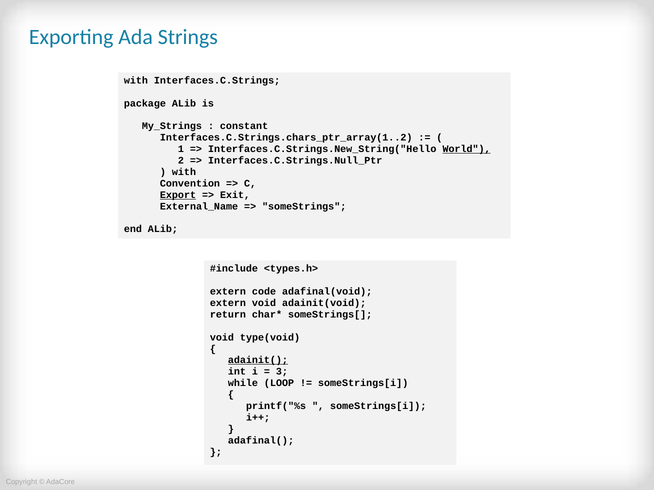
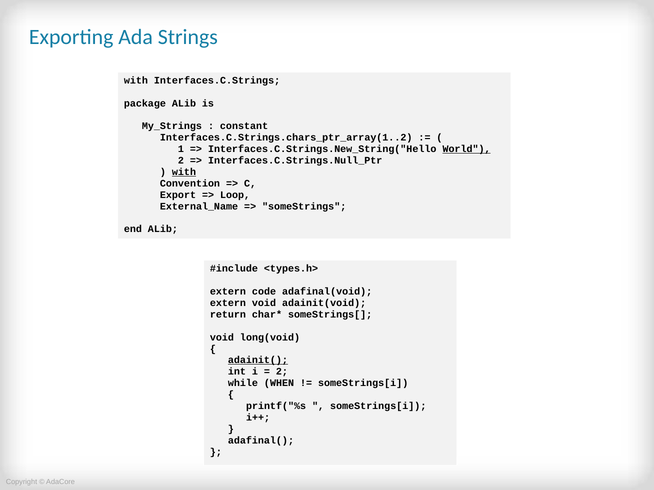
with underline: none -> present (184, 172)
Export underline: present -> none (178, 195)
Exit: Exit -> Loop (235, 195)
type(void: type(void -> long(void (270, 338)
3: 3 -> 2 (282, 372)
LOOP: LOOP -> WHEN (279, 383)
